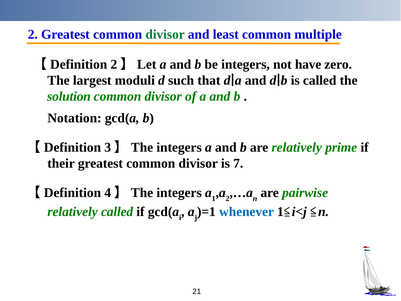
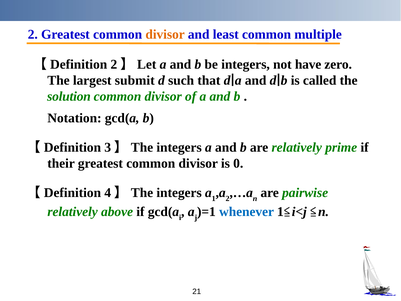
divisor colour: green -> orange (165, 34)
moduli: moduli -> submit (135, 80)
7: 7 -> 0 (238, 163)
relatively called: called -> above (117, 212)
